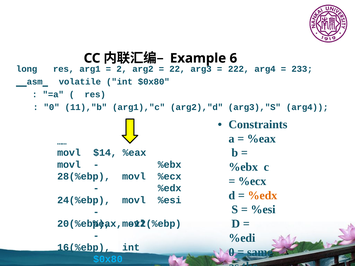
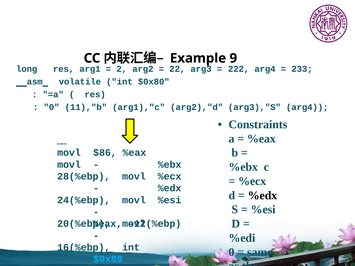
6: 6 -> 9 (233, 58)
$14: $14 -> $86 (105, 153)
%edx colour: orange -> black (262, 196)
